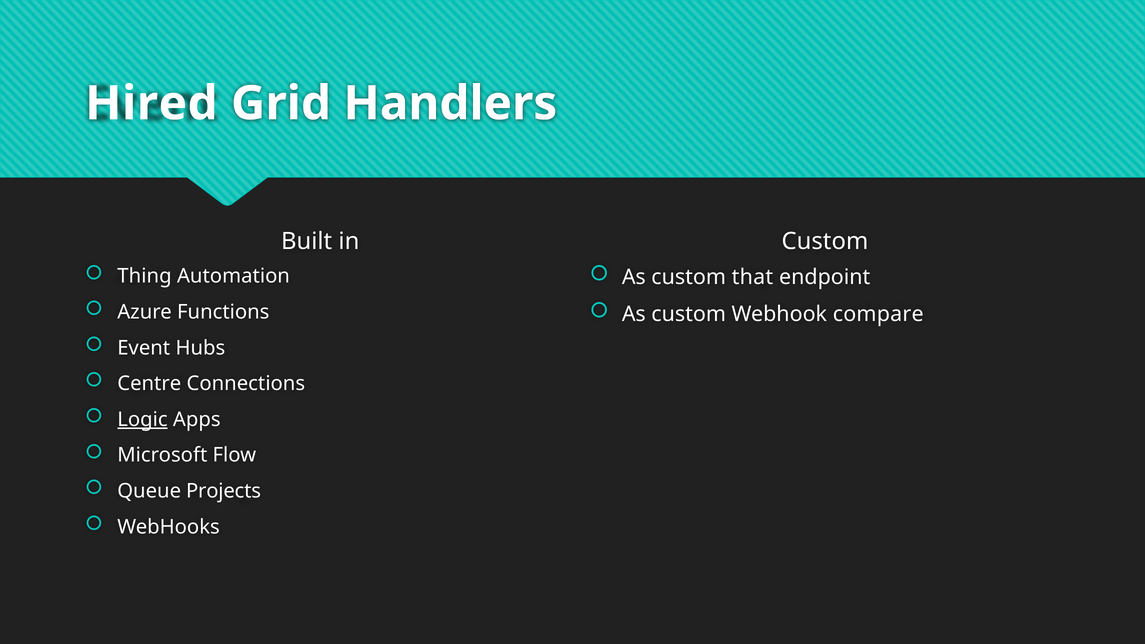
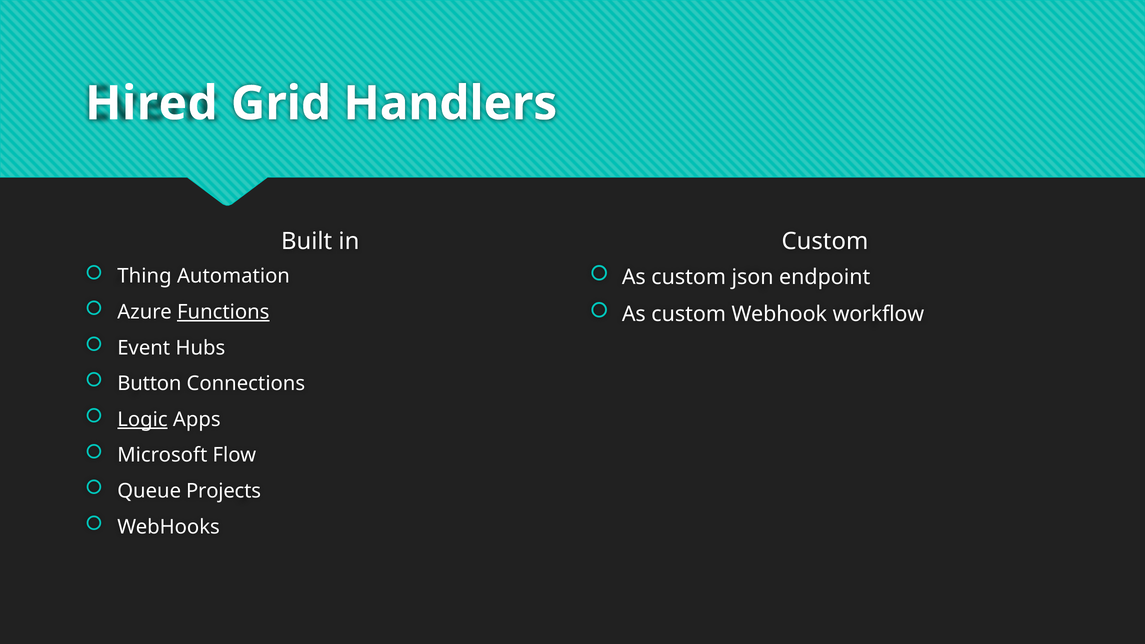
that: that -> json (753, 277)
Functions underline: none -> present (223, 312)
compare: compare -> workflow (878, 314)
Centre: Centre -> Button (149, 384)
